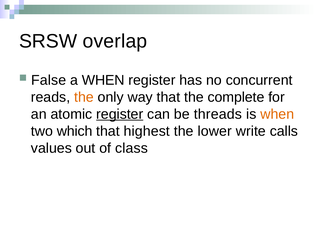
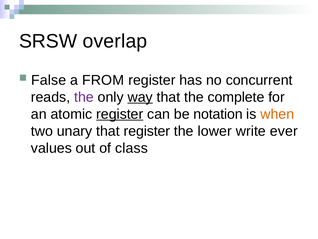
a WHEN: WHEN -> FROM (103, 80)
the colour: orange -> purple (84, 97)
way underline: none -> present (140, 97)
threads: threads -> notation (218, 114)
which: which -> unary (75, 131)
that highest: highest -> register (147, 131)
calls: calls -> ever (284, 131)
